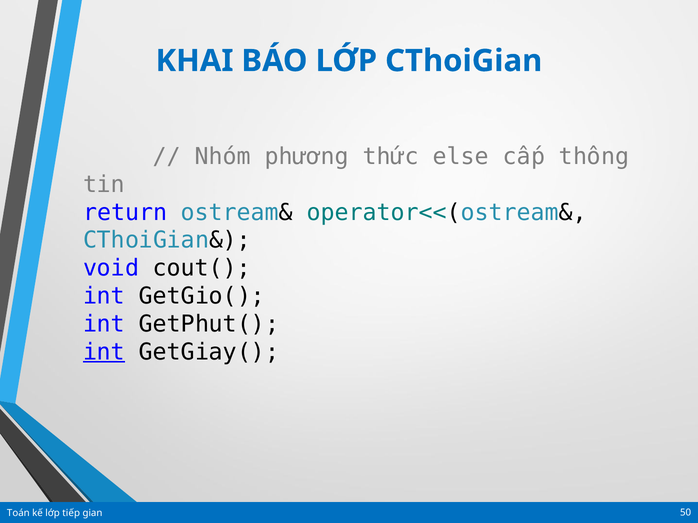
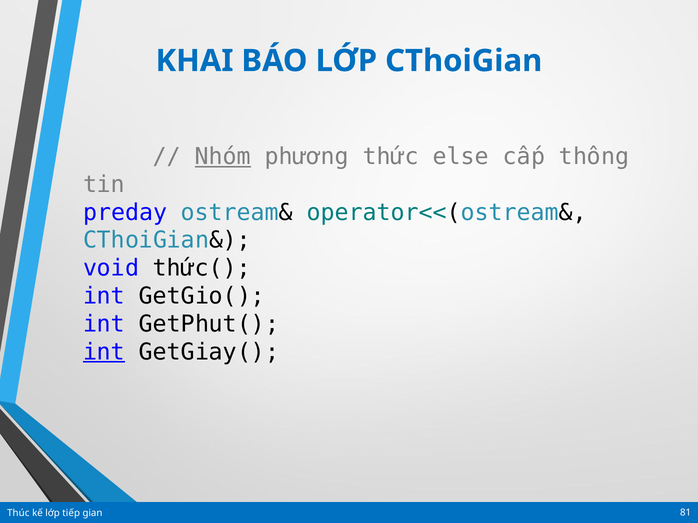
Nhóm underline: none -> present (223, 157)
return: return -> preday (125, 213)
cout(: cout( -> thức( (202, 268)
Toán: Toán -> Thúc (18, 514)
50: 50 -> 81 (686, 513)
